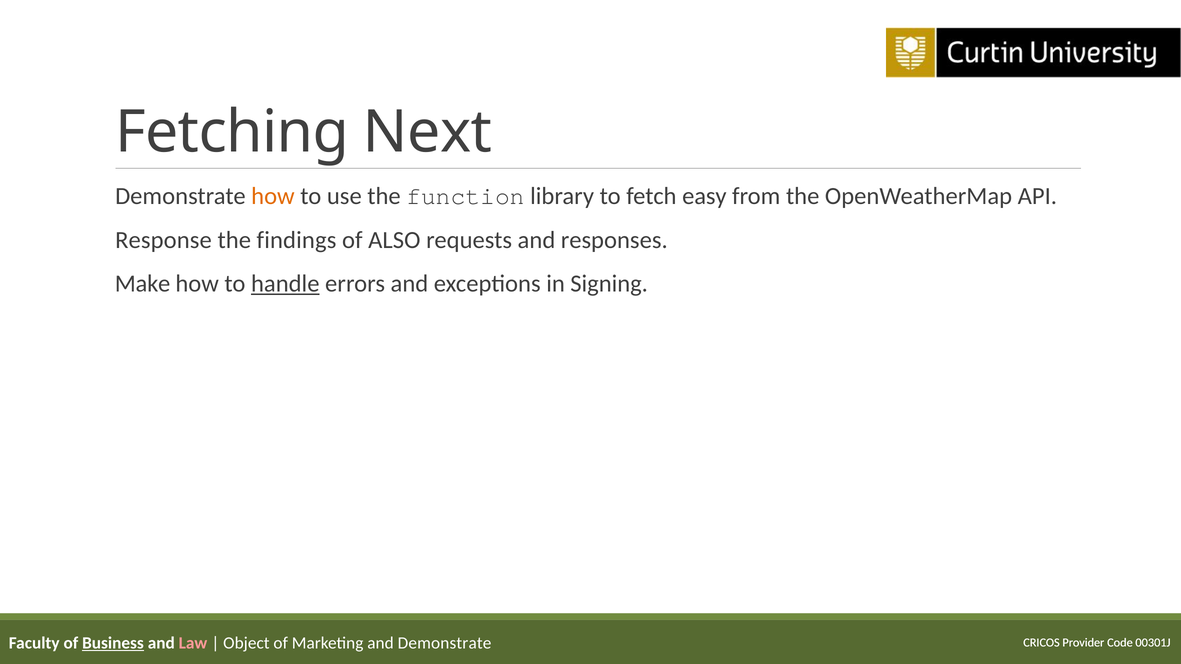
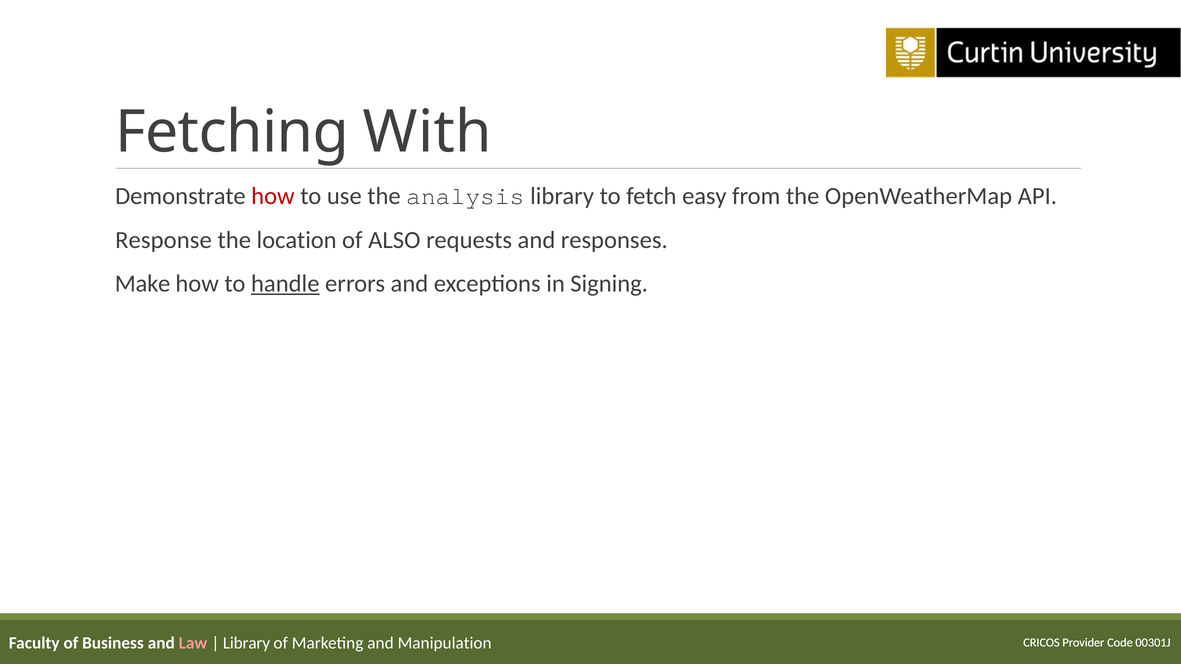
Next: Next -> With (427, 132)
how colour: orange -> red (273, 196)
function: function -> analysis (466, 196)
findings: findings -> location (297, 240)
Business underline: present -> none (113, 643)
Object: Object -> Library (246, 643)
and Demonstrate: Demonstrate -> Manipulation (445, 643)
